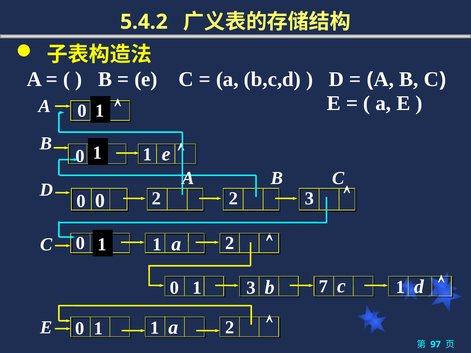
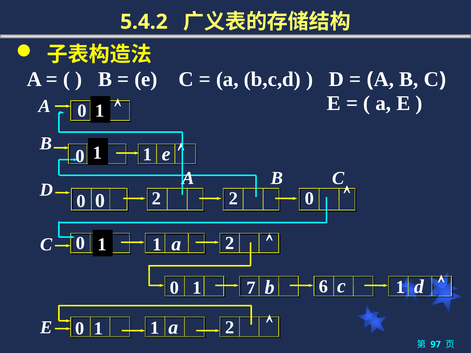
2 3: 3 -> 0 (309, 199)
1 3: 3 -> 7 (251, 288)
7: 7 -> 6 (323, 287)
